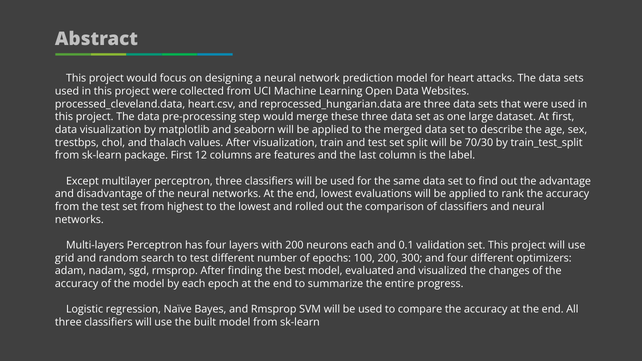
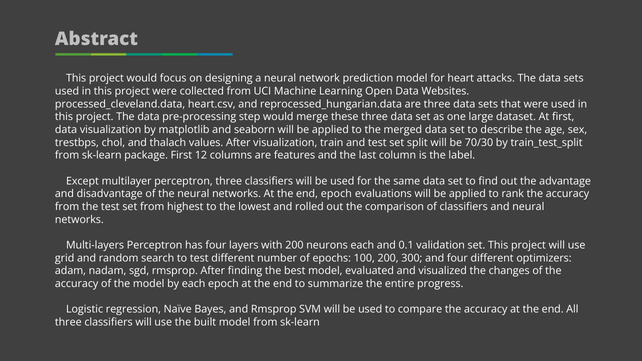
end lowest: lowest -> epoch (336, 194)
